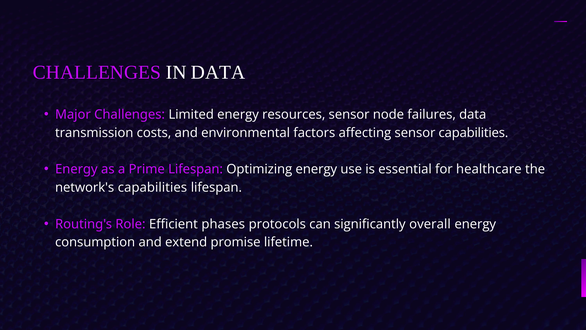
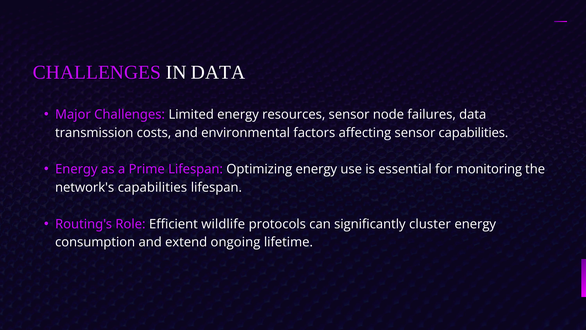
healthcare: healthcare -> monitoring (489, 169)
phases: phases -> wildlife (223, 224)
overall: overall -> cluster (430, 224)
promise: promise -> ongoing (235, 242)
